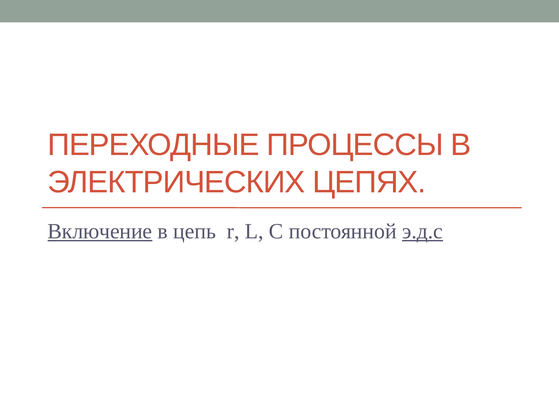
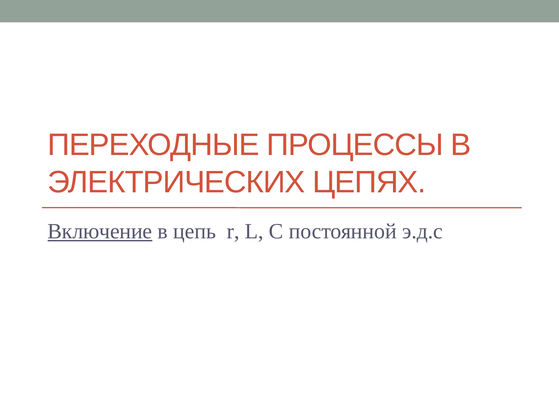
э.д.с underline: present -> none (422, 232)
